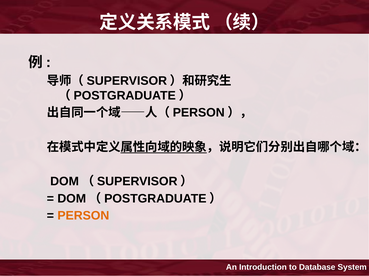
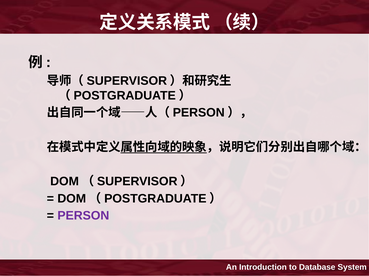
PERSON colour: orange -> purple (83, 216)
